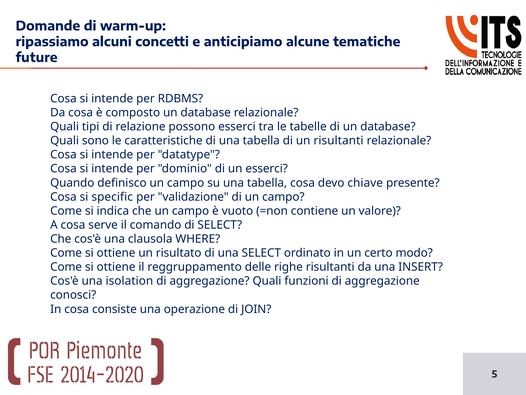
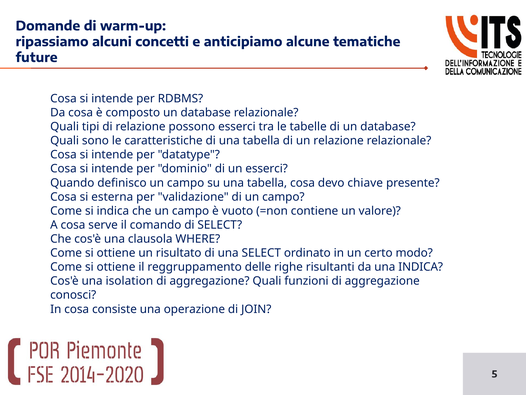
un risultanti: risultanti -> relazione (339, 141)
specific: specific -> esterna (112, 197)
una INSERT: INSERT -> INDICA (421, 267)
